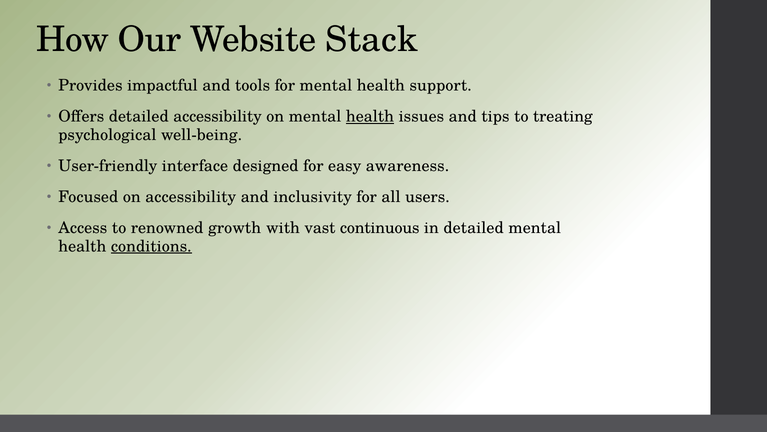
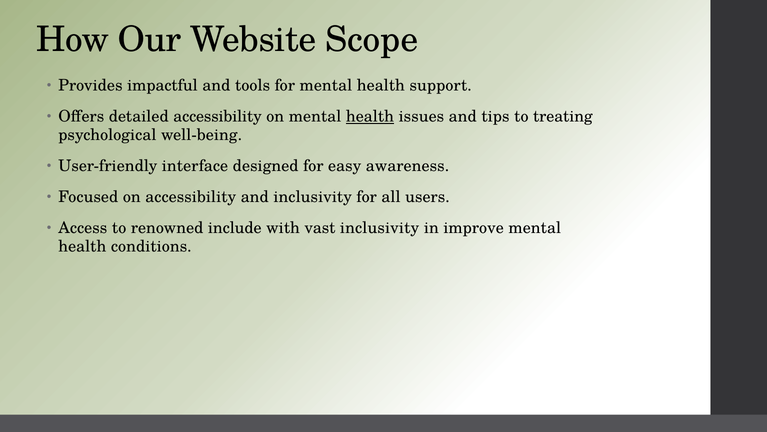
Stack: Stack -> Scope (372, 39)
growth: growth -> include (235, 228)
vast continuous: continuous -> inclusivity (380, 228)
in detailed: detailed -> improve (474, 228)
conditions underline: present -> none (151, 246)
